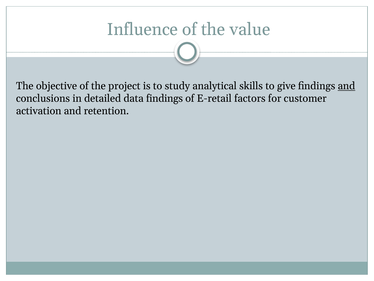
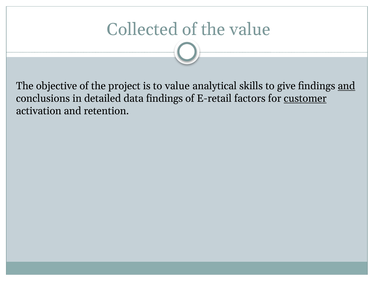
Influence: Influence -> Collected (142, 29)
to study: study -> value (177, 86)
customer underline: none -> present (305, 98)
